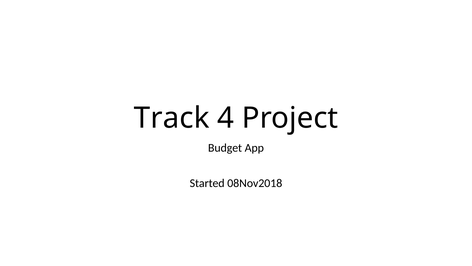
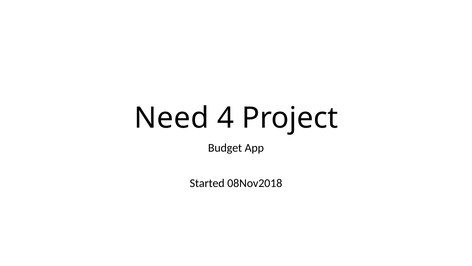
Track: Track -> Need (172, 118)
